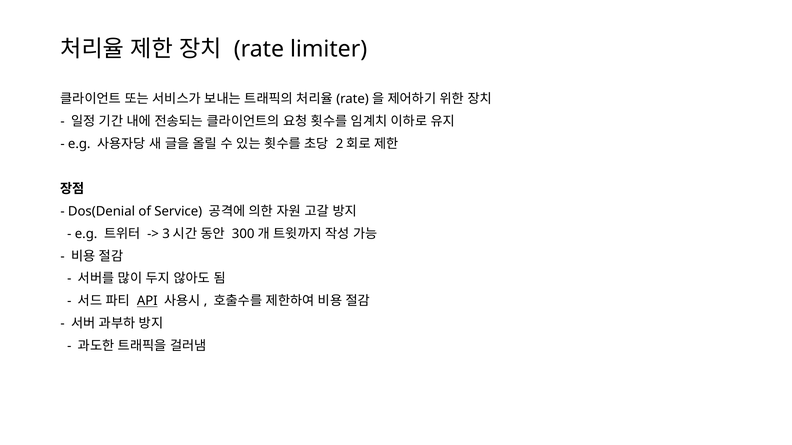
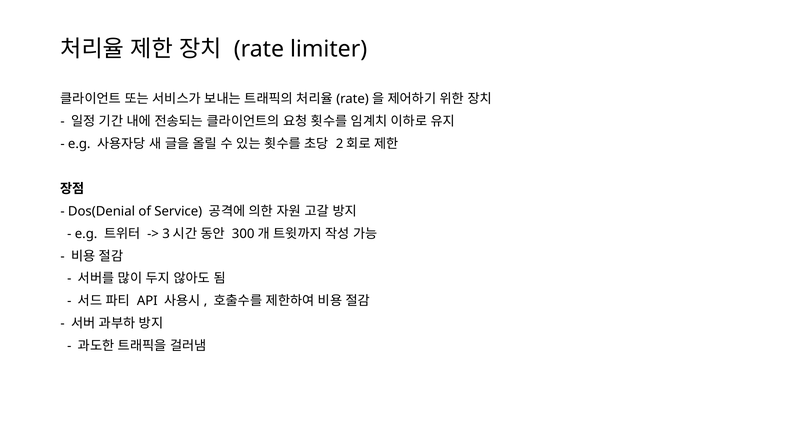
API underline: present -> none (147, 301)
